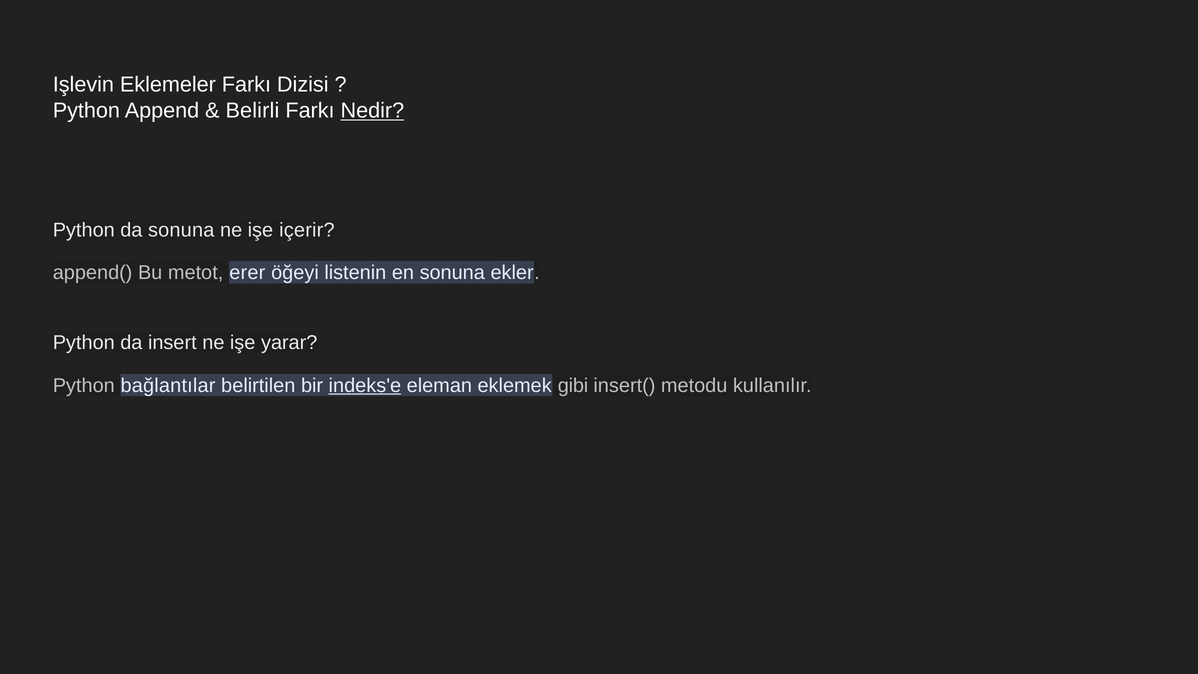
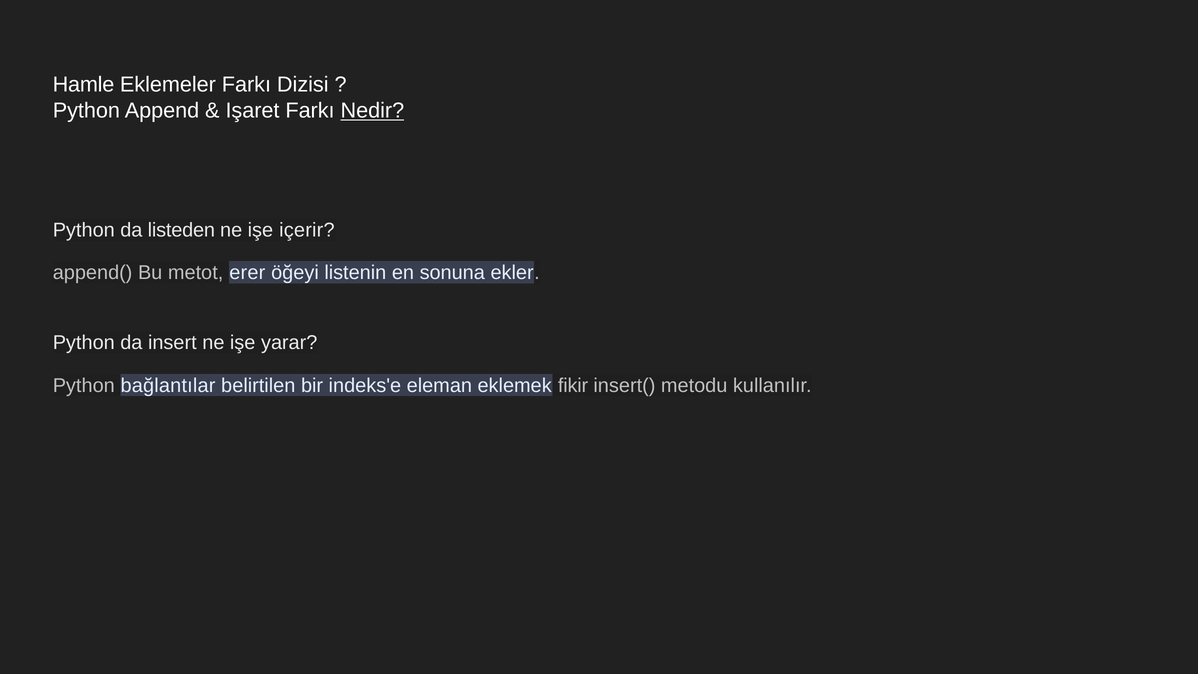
Işlevin: Işlevin -> Hamle (84, 85)
Belirli: Belirli -> Işaret (253, 111)
da sonuna: sonuna -> listeden (181, 230)
indeks'e underline: present -> none (365, 385)
gibi: gibi -> fikir (573, 385)
